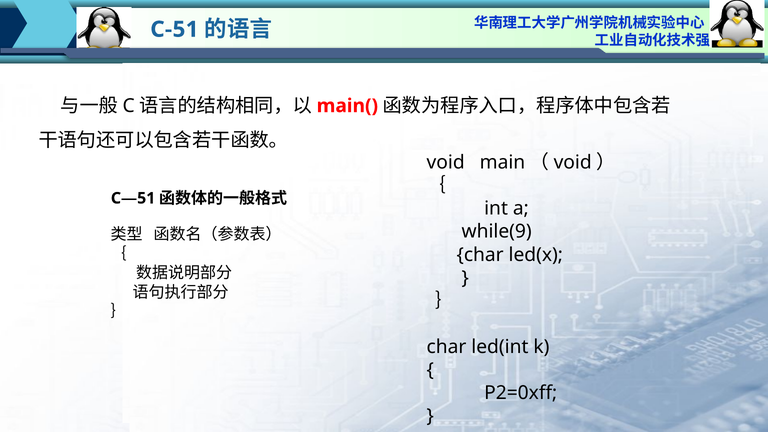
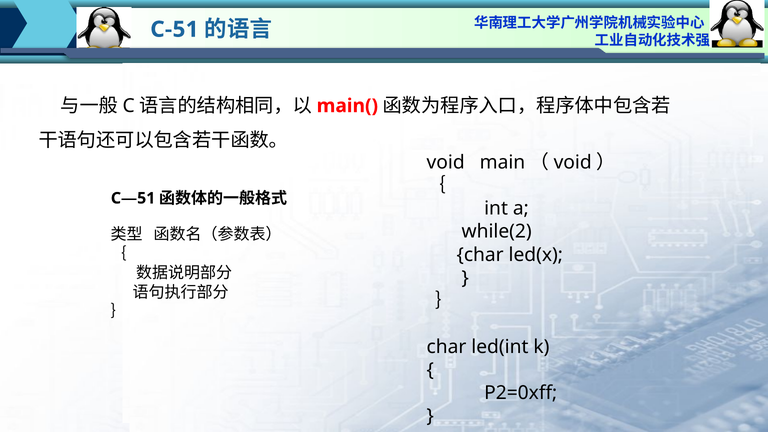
while(9: while(9 -> while(2 (497, 232)
